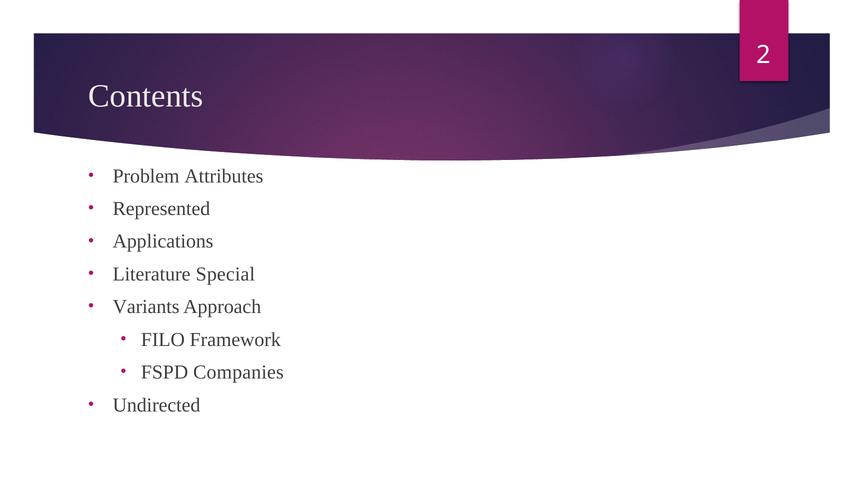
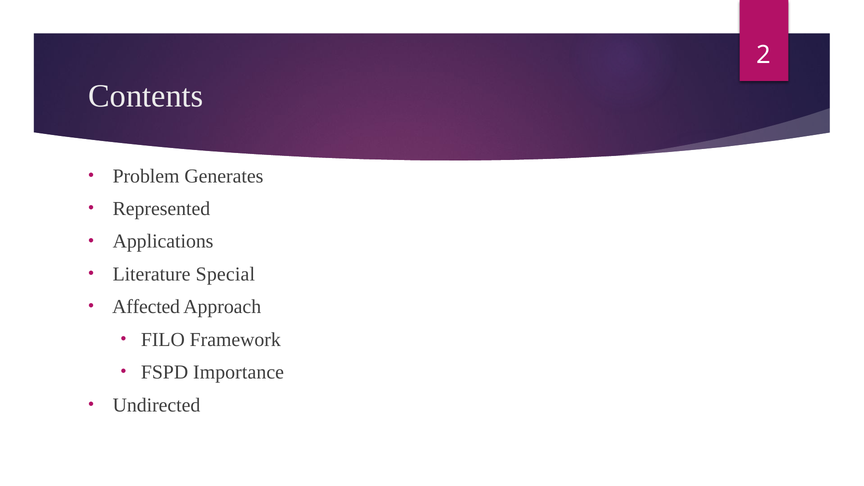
Attributes: Attributes -> Generates (224, 176)
Variants: Variants -> Affected (146, 307)
Companies: Companies -> Importance (239, 372)
